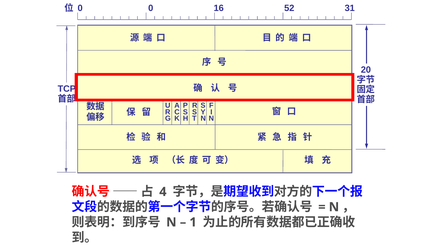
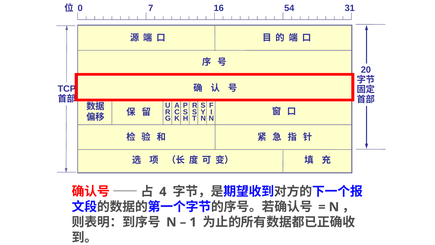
0 0: 0 -> 7 (151, 8)
52: 52 -> 54 (289, 8)
